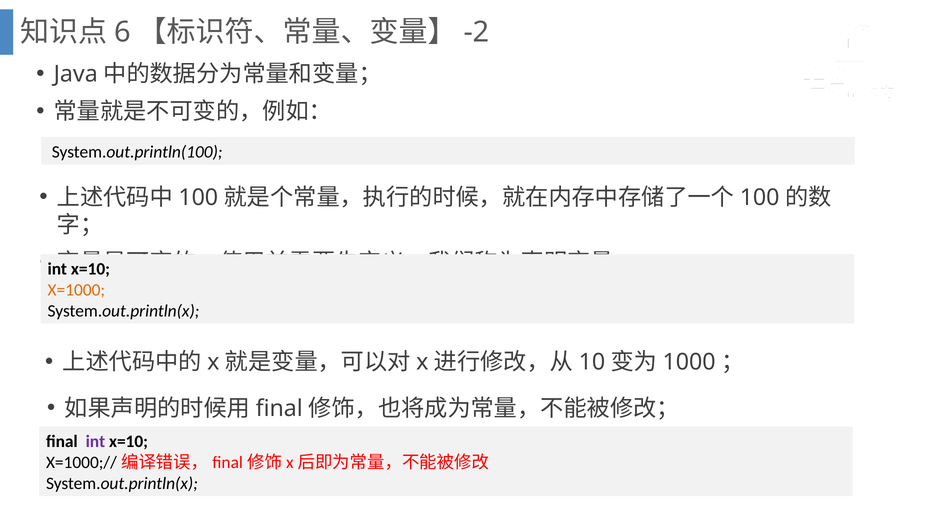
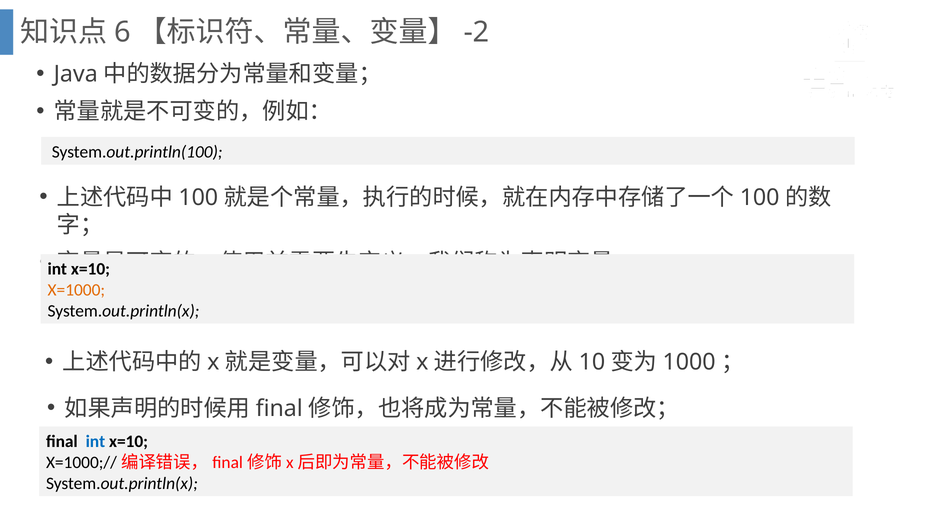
int colour: purple -> blue (95, 442)
